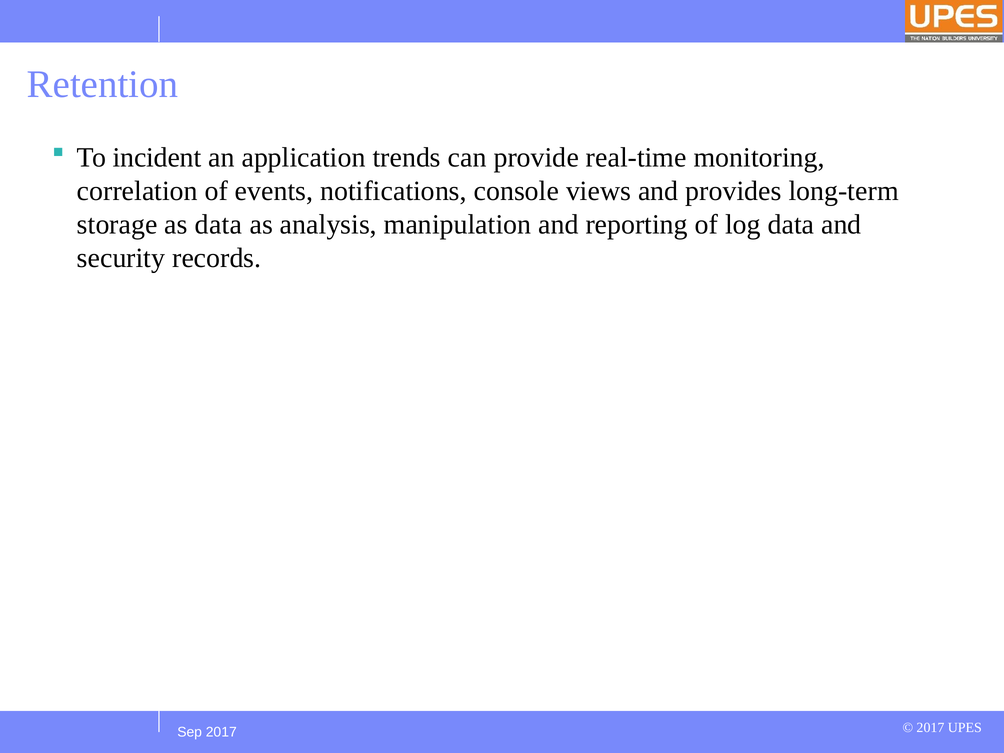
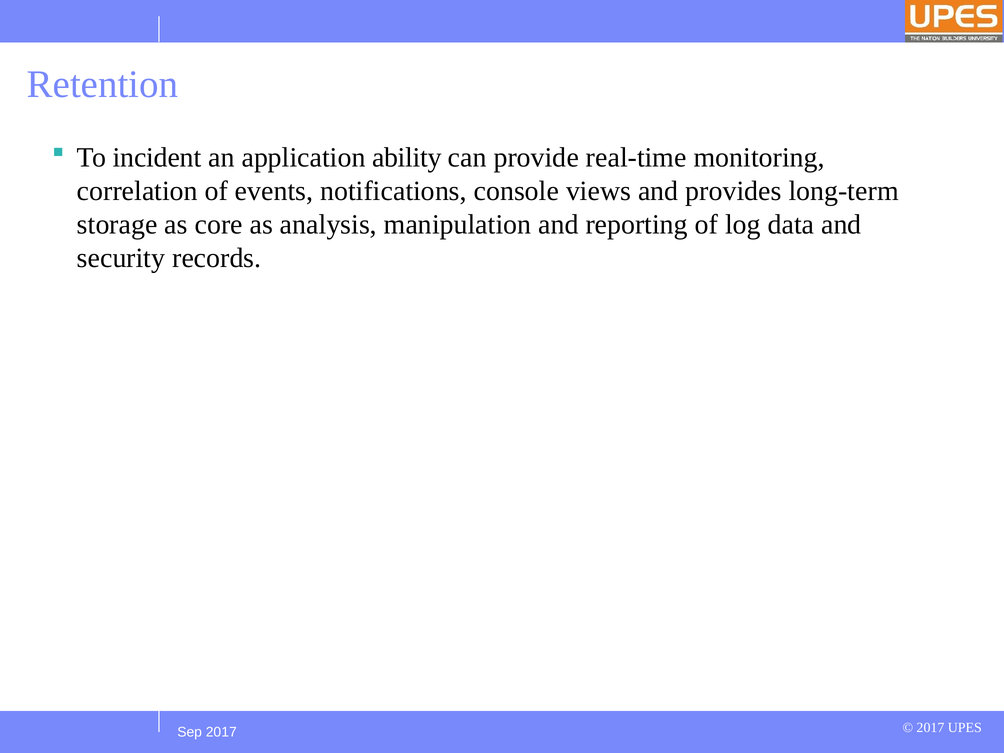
trends: trends -> ability (407, 158)
as data: data -> core (219, 225)
